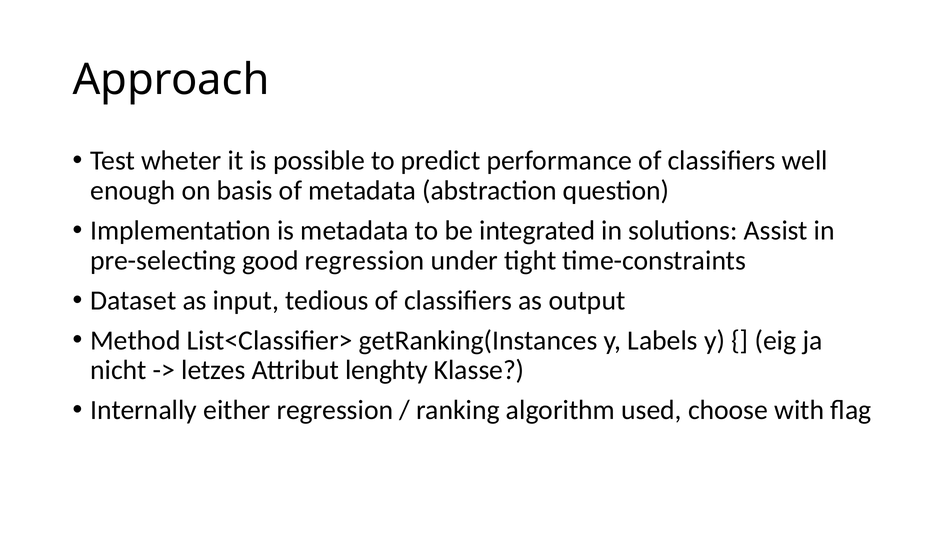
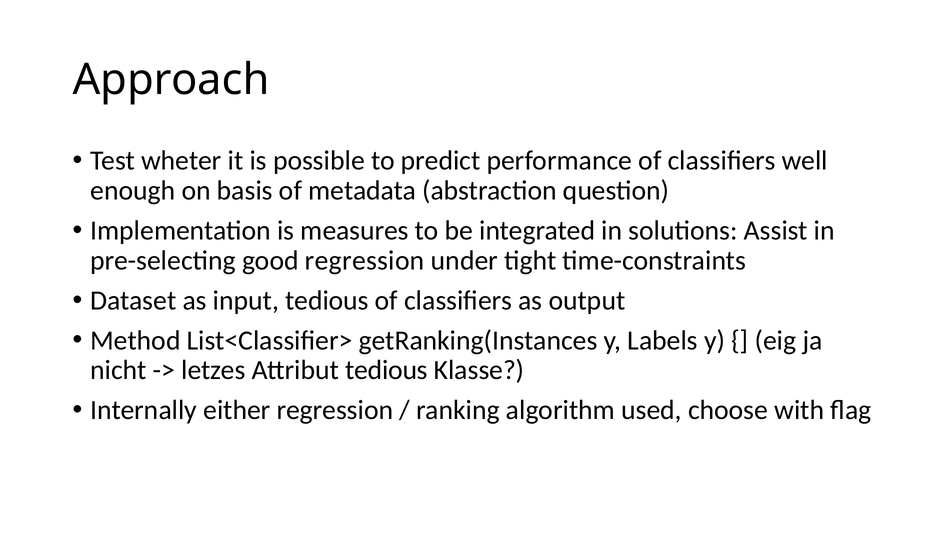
is metadata: metadata -> measures (355, 231)
Attribut lenghty: lenghty -> tedious (386, 370)
